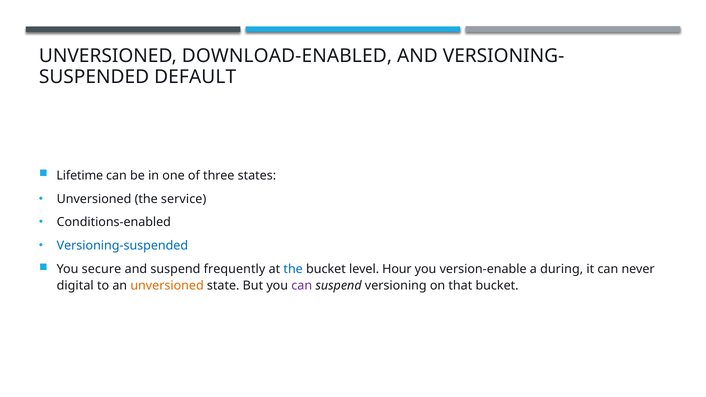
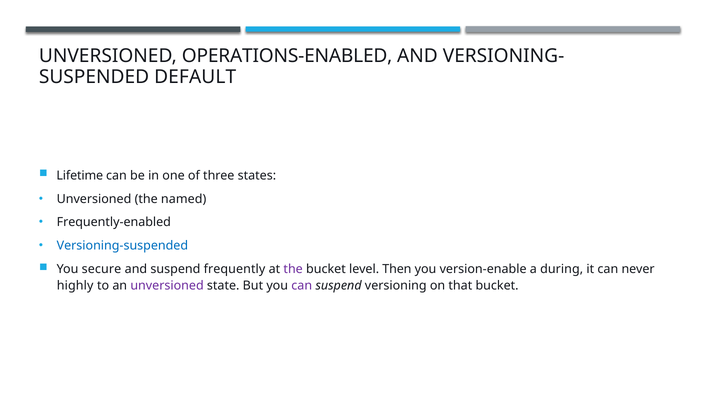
DOWNLOAD-ENABLED: DOWNLOAD-ENABLED -> OPERATIONS-ENABLED (287, 56)
service: service -> named (184, 199)
Conditions-enabled: Conditions-enabled -> Frequently-enabled (114, 222)
the colour: blue -> purple (293, 269)
Hour: Hour -> Then (397, 269)
digital: digital -> highly (75, 286)
unversioned colour: orange -> purple (167, 286)
